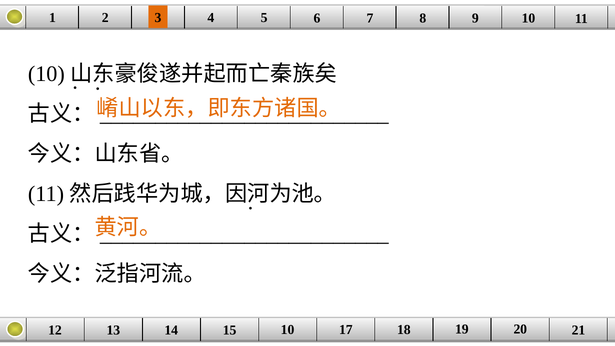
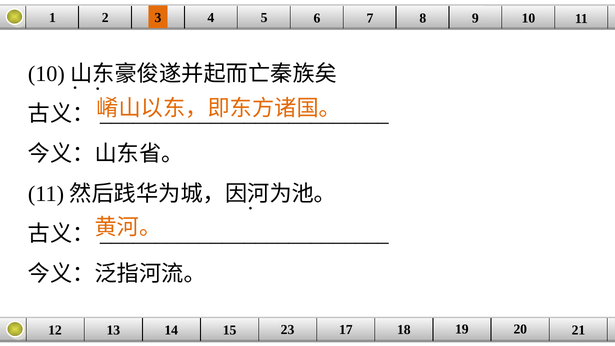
15 10: 10 -> 23 (288, 330)
